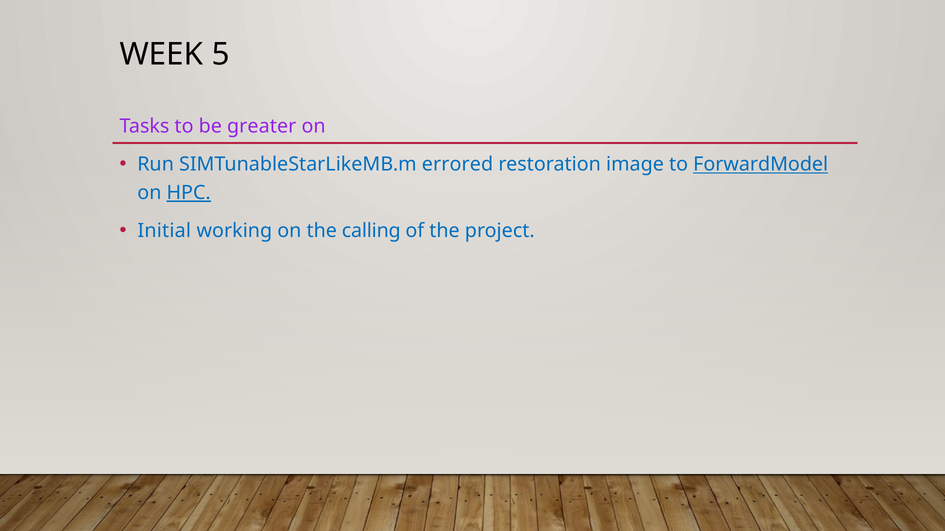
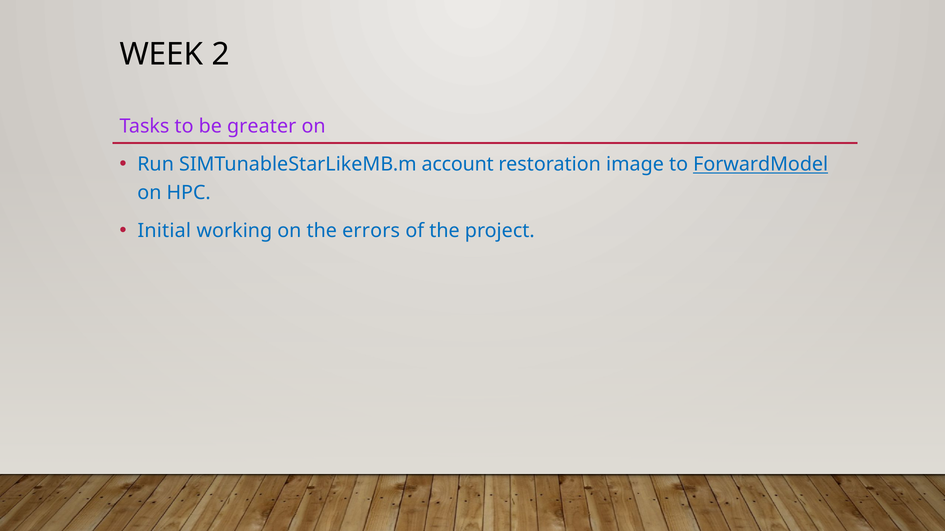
5: 5 -> 2 (221, 54)
errored: errored -> account (458, 165)
HPC underline: present -> none (189, 193)
calling: calling -> errors (371, 231)
